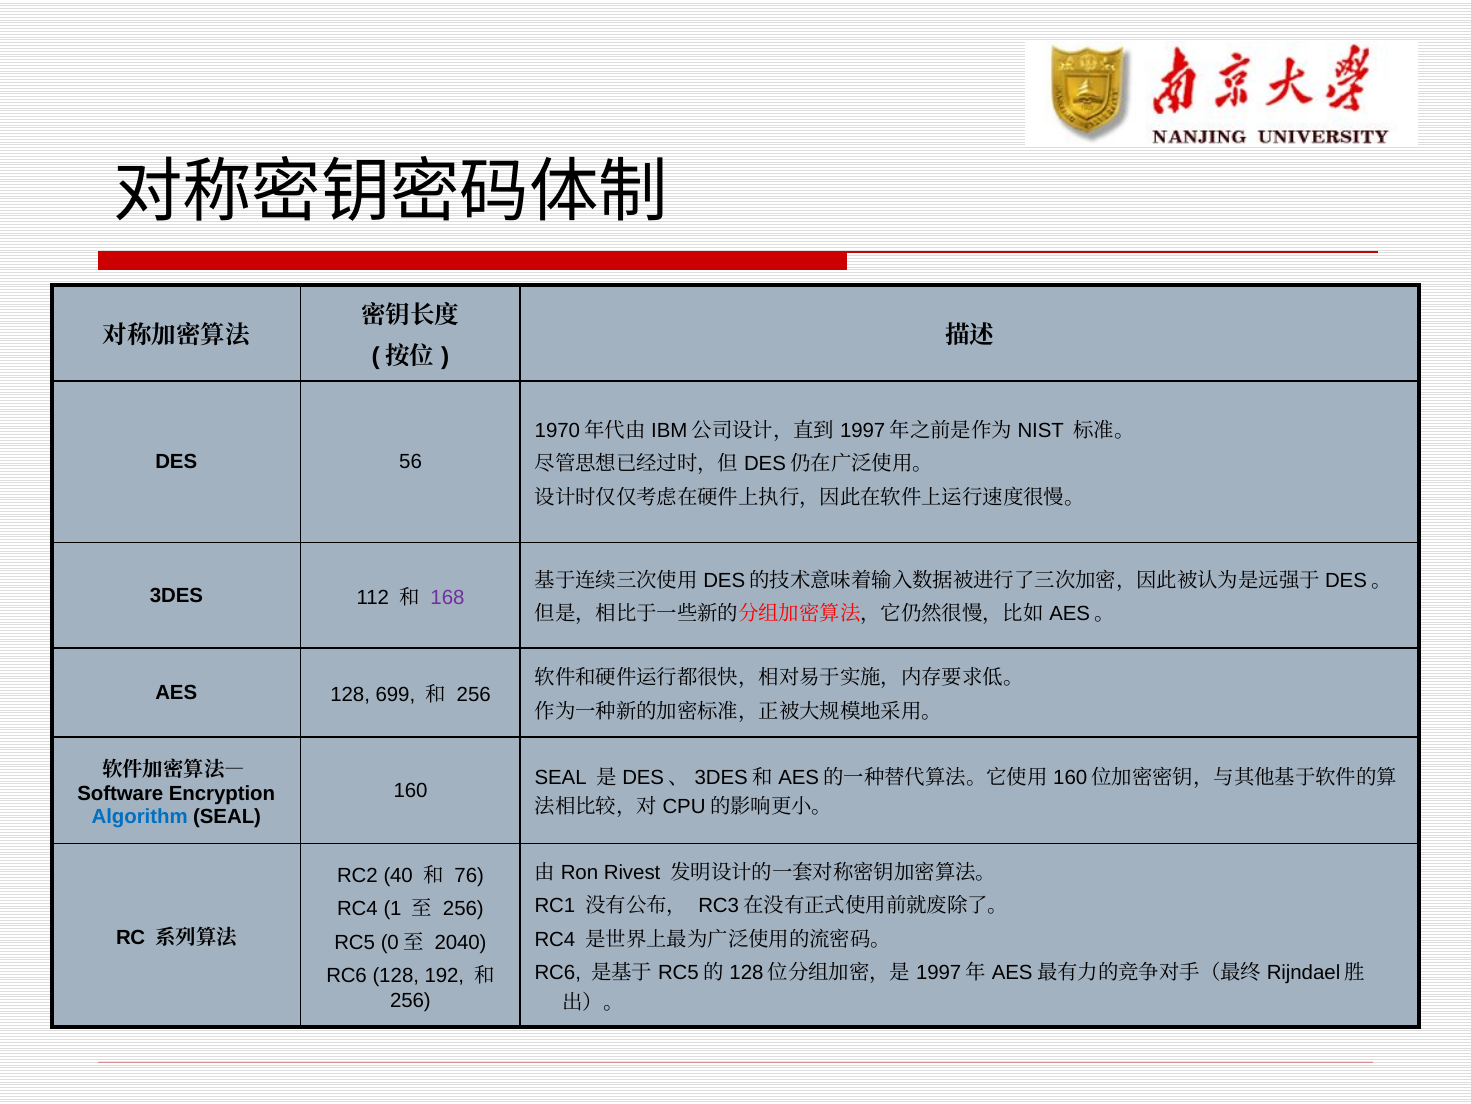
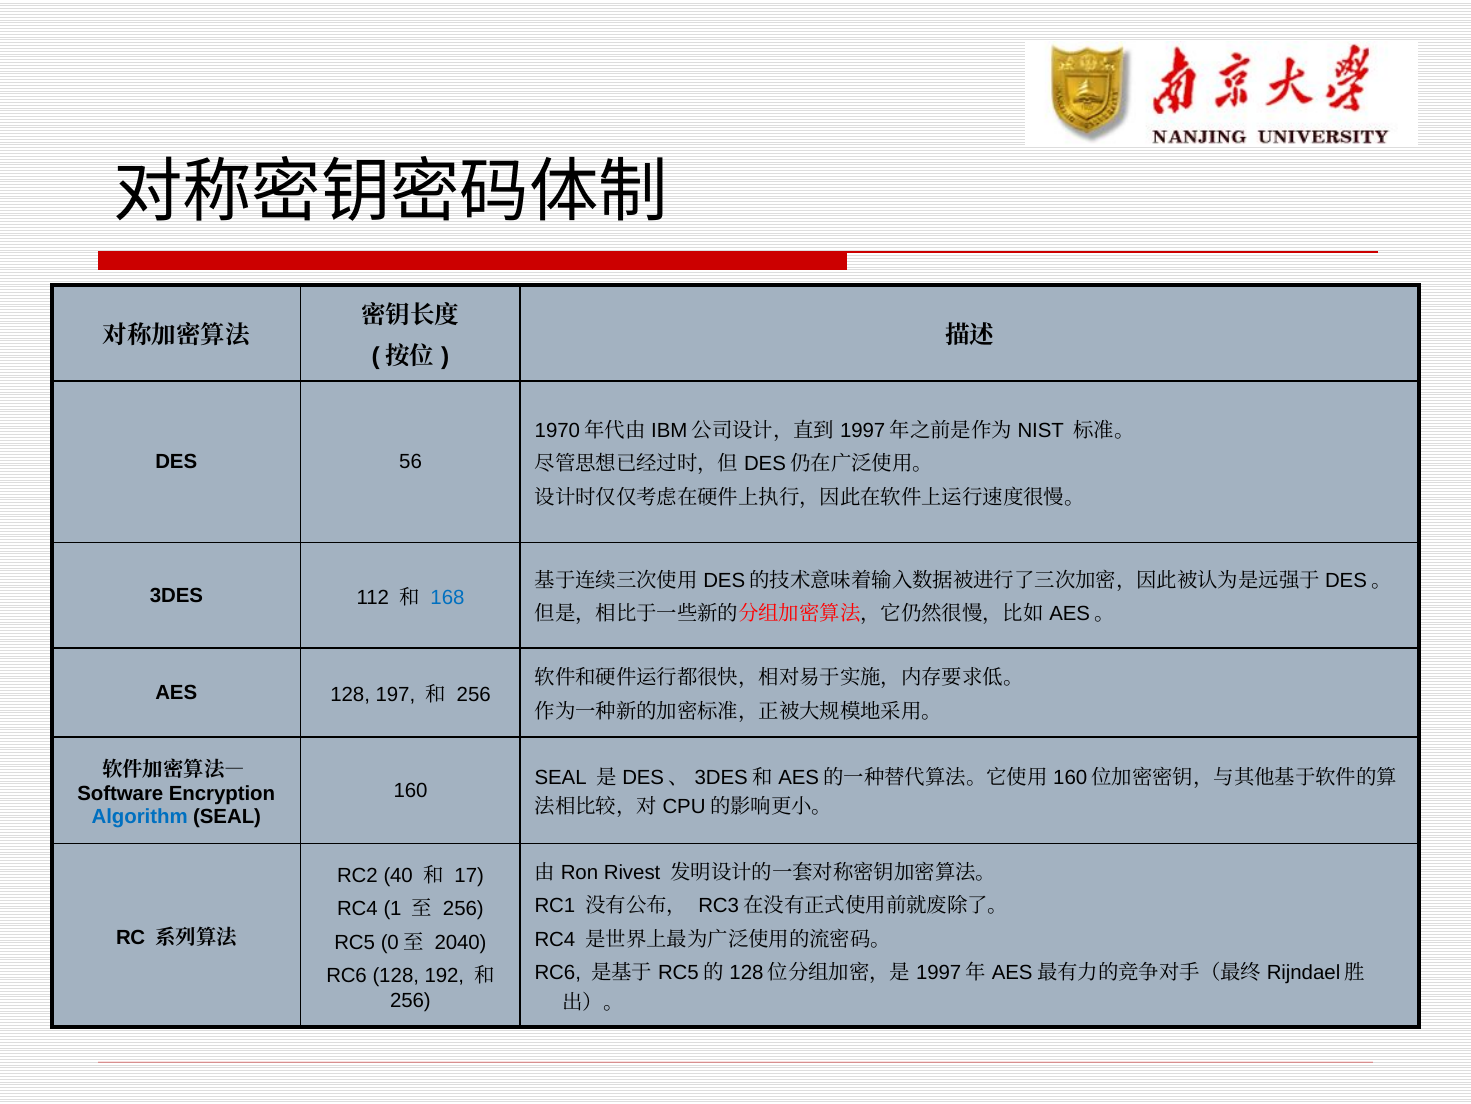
168 colour: purple -> blue (447, 597)
699: 699 -> 197 (395, 694)
76: 76 -> 17 (469, 875)
